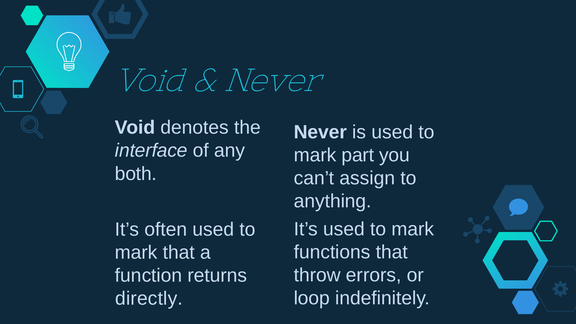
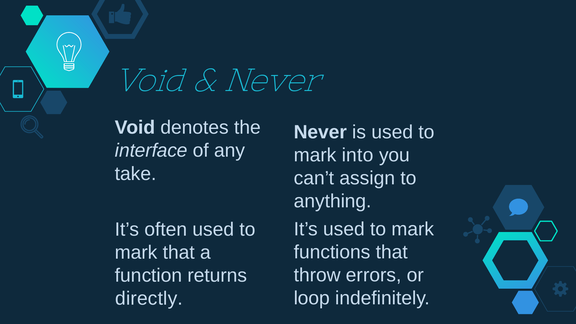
part: part -> into (358, 155)
both: both -> take (136, 174)
